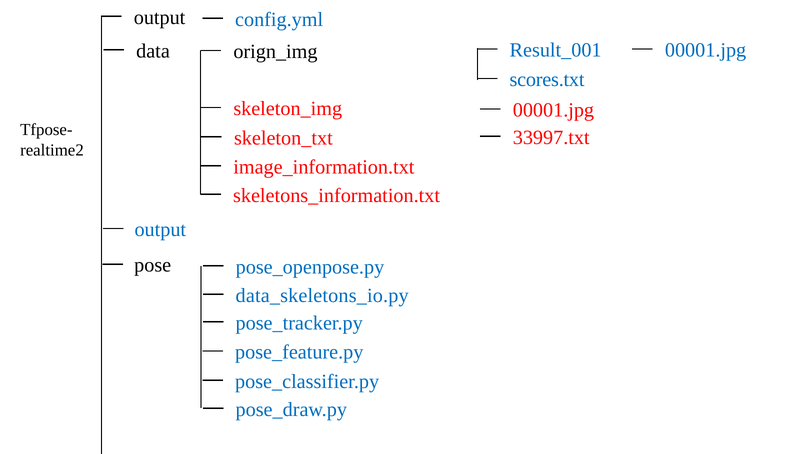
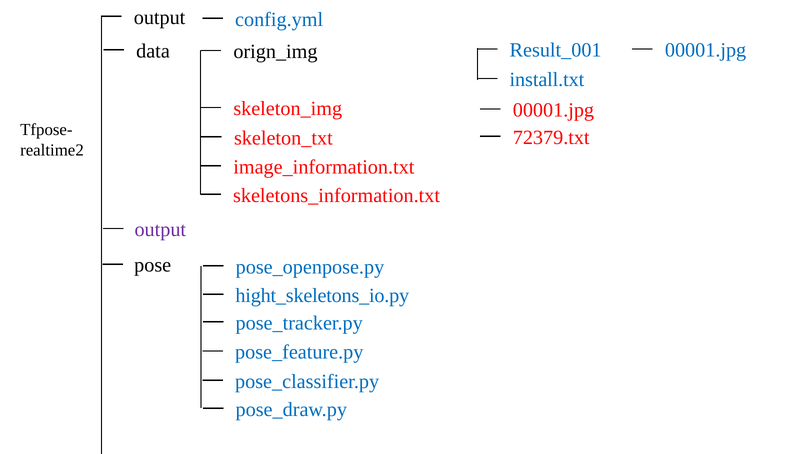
scores.txt: scores.txt -> install.txt (547, 80)
33997.txt: 33997.txt -> 72379.txt (551, 138)
output colour: blue -> purple (160, 230)
data_skeletons_io.py: data_skeletons_io.py -> hight_skeletons_io.py (322, 296)
